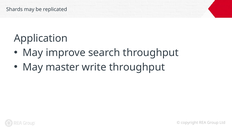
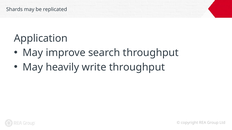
master: master -> heavily (62, 67)
